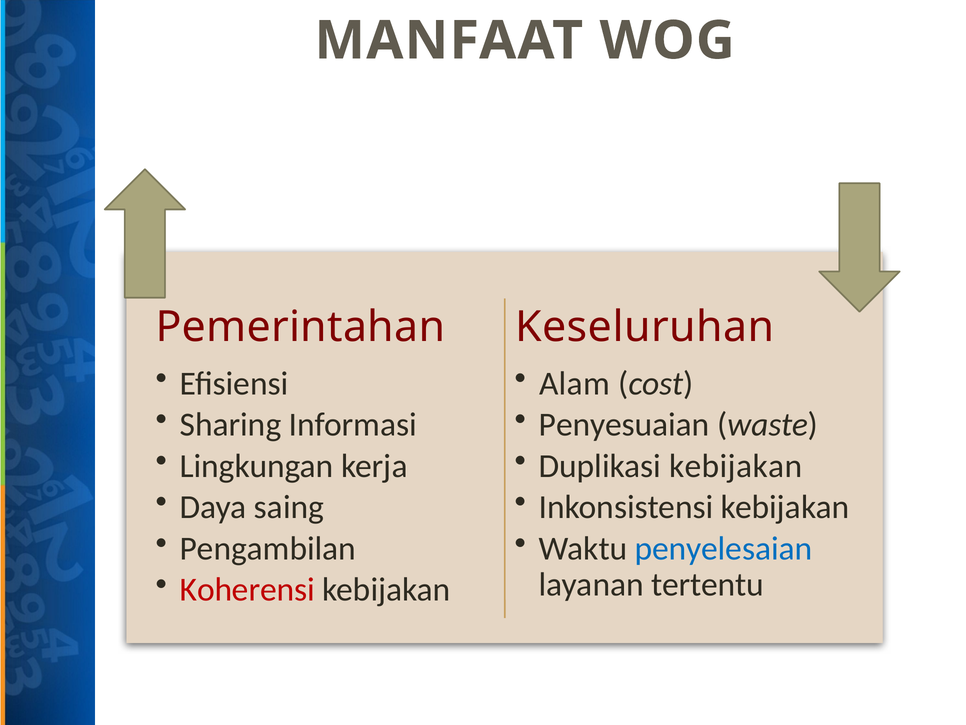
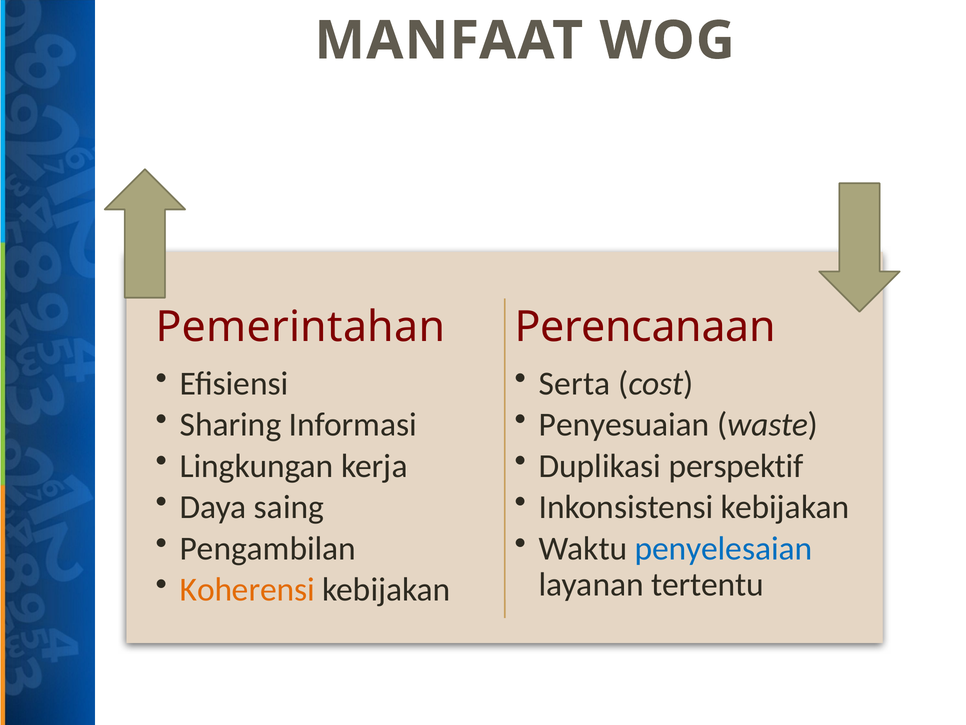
Keseluruhan: Keseluruhan -> Perencanaan (645, 327)
Alam: Alam -> Serta (575, 383)
Duplikasi kebijakan: kebijakan -> perspektif (736, 466)
Koherensi colour: red -> orange (247, 589)
